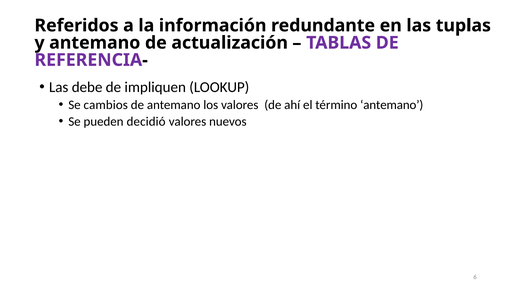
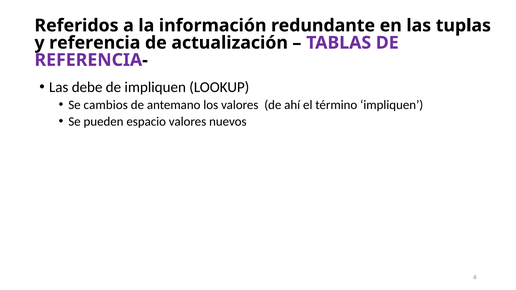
y antemano: antemano -> referencia (95, 43)
término antemano: antemano -> impliquen (392, 105)
decidió: decidió -> espacio (146, 122)
